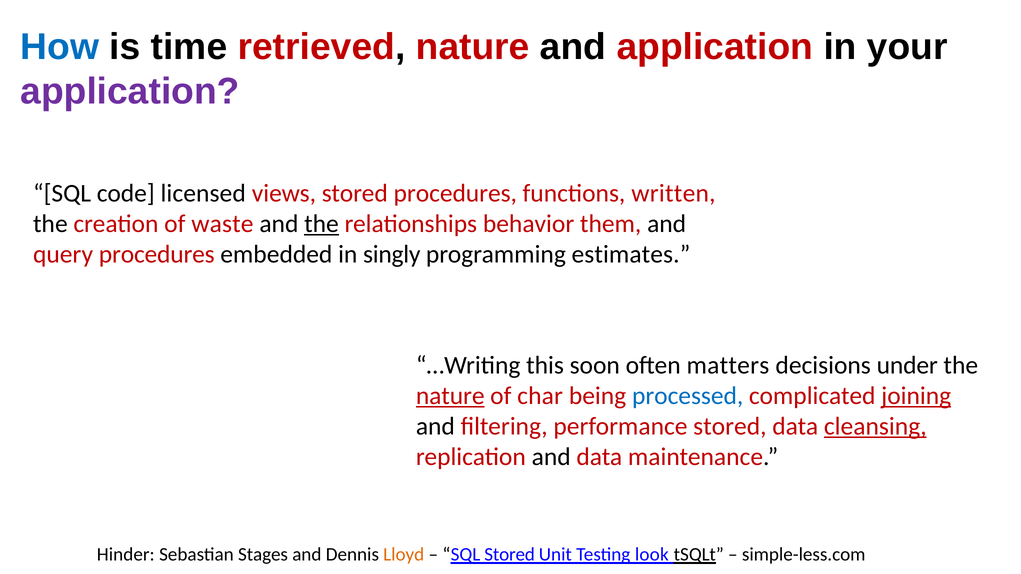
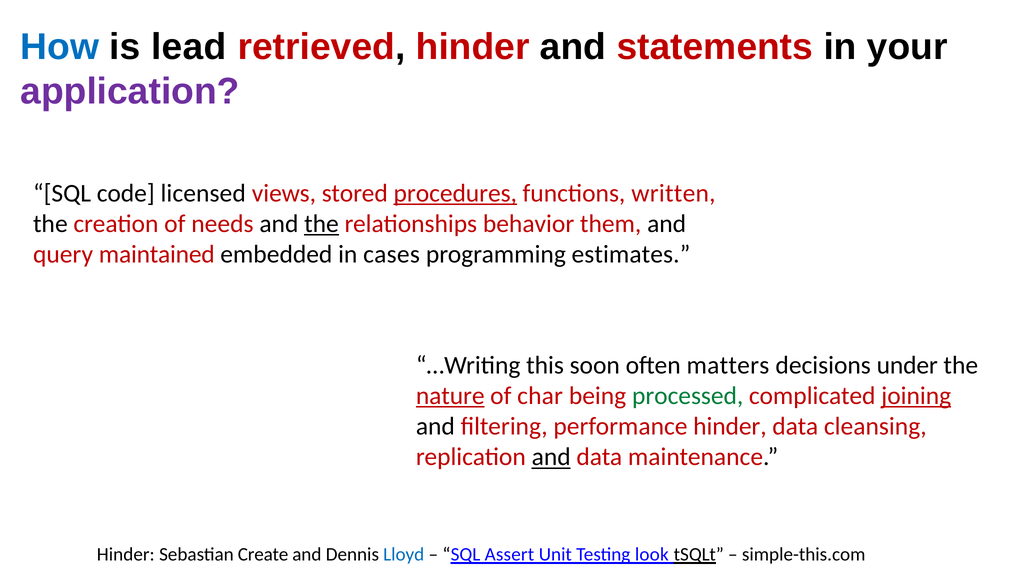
time: time -> lead (189, 47)
retrieved nature: nature -> hinder (473, 47)
and application: application -> statements (715, 47)
procedures underline: none -> present (455, 193)
waste: waste -> needs (222, 224)
query procedures: procedures -> maintained (157, 255)
singly: singly -> cases (392, 255)
processed colour: blue -> green (688, 396)
performance stored: stored -> hinder (730, 427)
cleansing underline: present -> none (875, 427)
and underline: none -> present (551, 457)
Stages: Stages -> Create (263, 555)
Lloyd colour: orange -> blue (404, 555)
SQL Stored: Stored -> Assert (509, 555)
simple-less.com: simple-less.com -> simple-this.com (804, 555)
